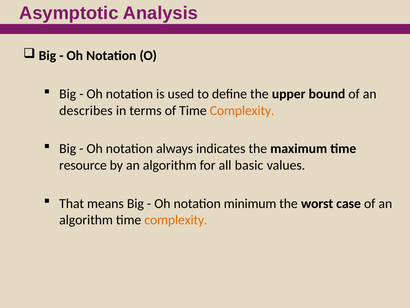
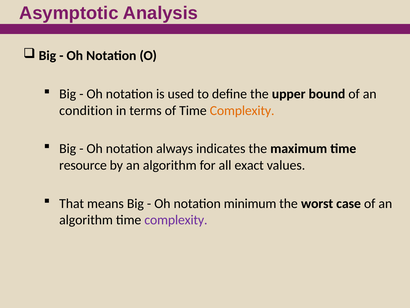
describes: describes -> condition (86, 110)
basic: basic -> exact (249, 165)
complexity colour: orange -> purple (176, 220)
